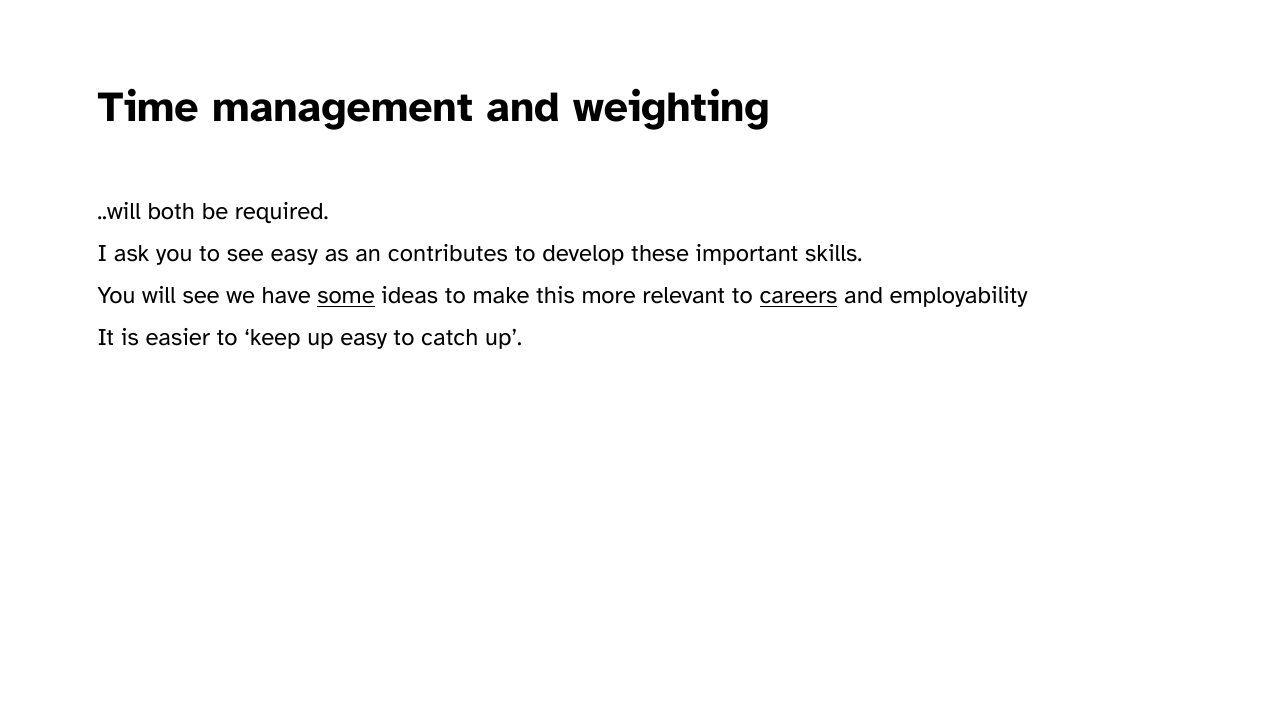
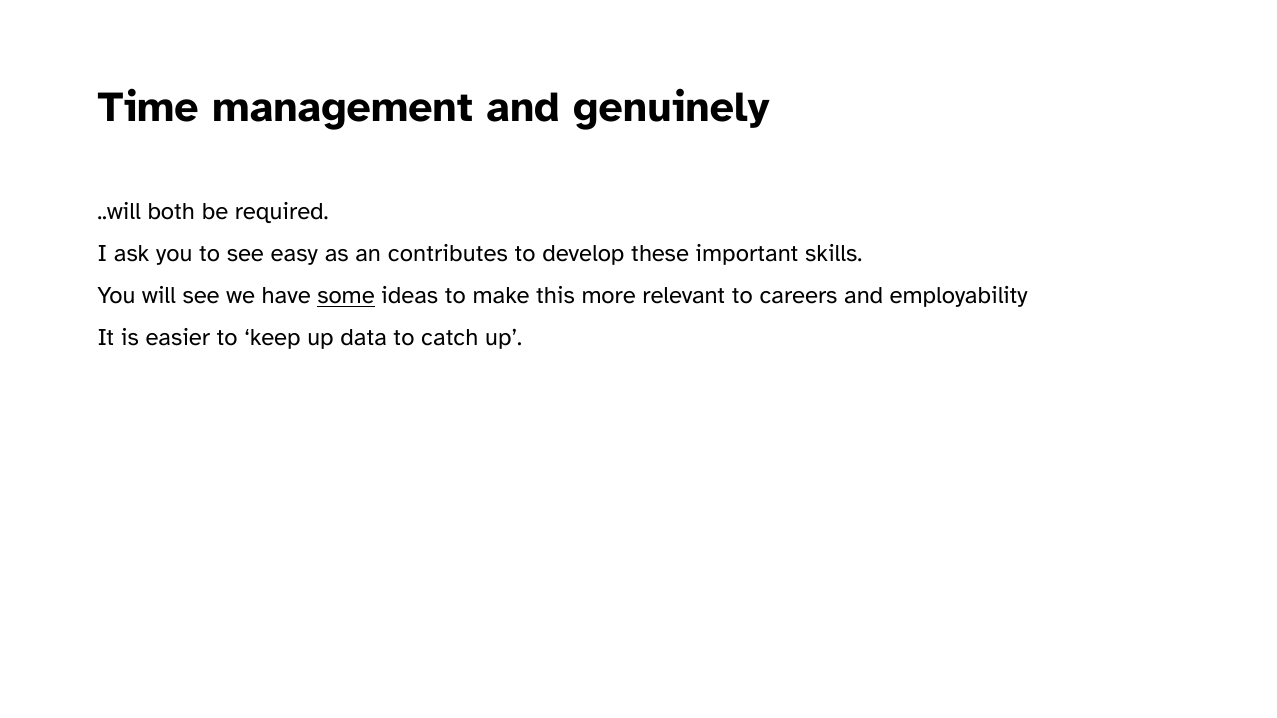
weighting: weighting -> genuinely (671, 107)
careers underline: present -> none (798, 296)
up easy: easy -> data (364, 338)
